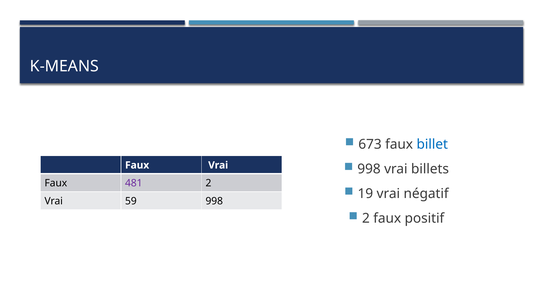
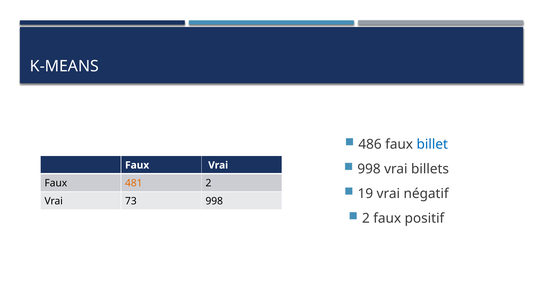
673: 673 -> 486 (370, 144)
481 colour: purple -> orange (134, 183)
59: 59 -> 73 (131, 201)
